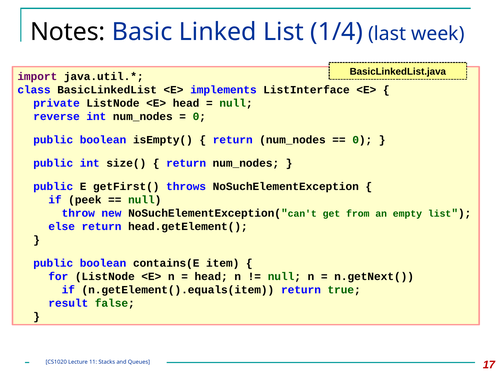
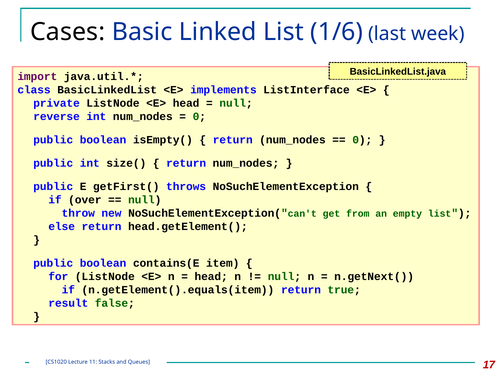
Notes: Notes -> Cases (68, 32)
1/4: 1/4 -> 1/6 (337, 32)
peek: peek -> over (85, 200)
